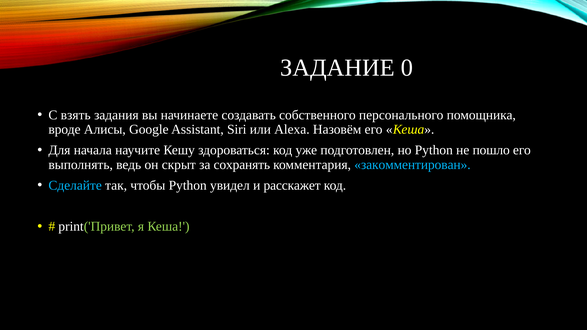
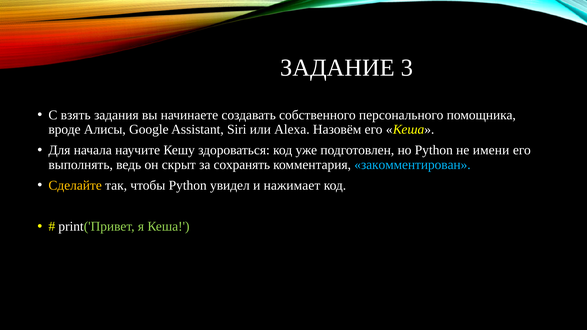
0: 0 -> 3 (407, 68)
пошло: пошло -> имени (491, 150)
Сделайте colour: light blue -> yellow (75, 185)
расскажет: расскажет -> нажимает (292, 185)
